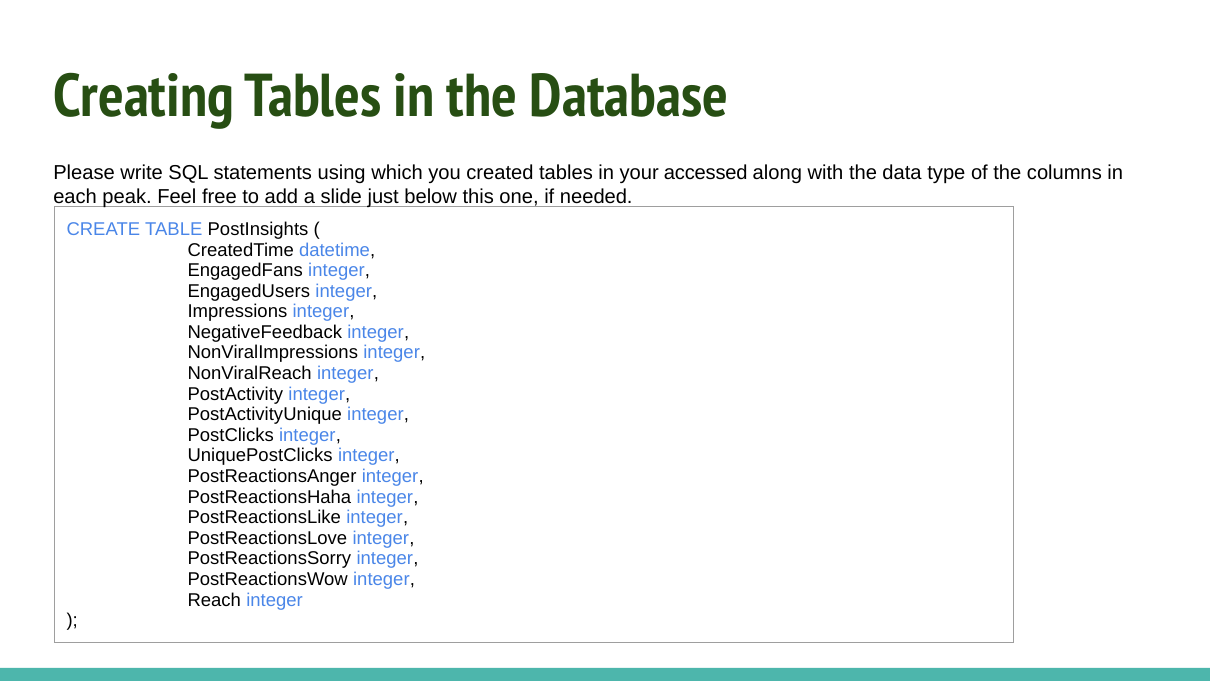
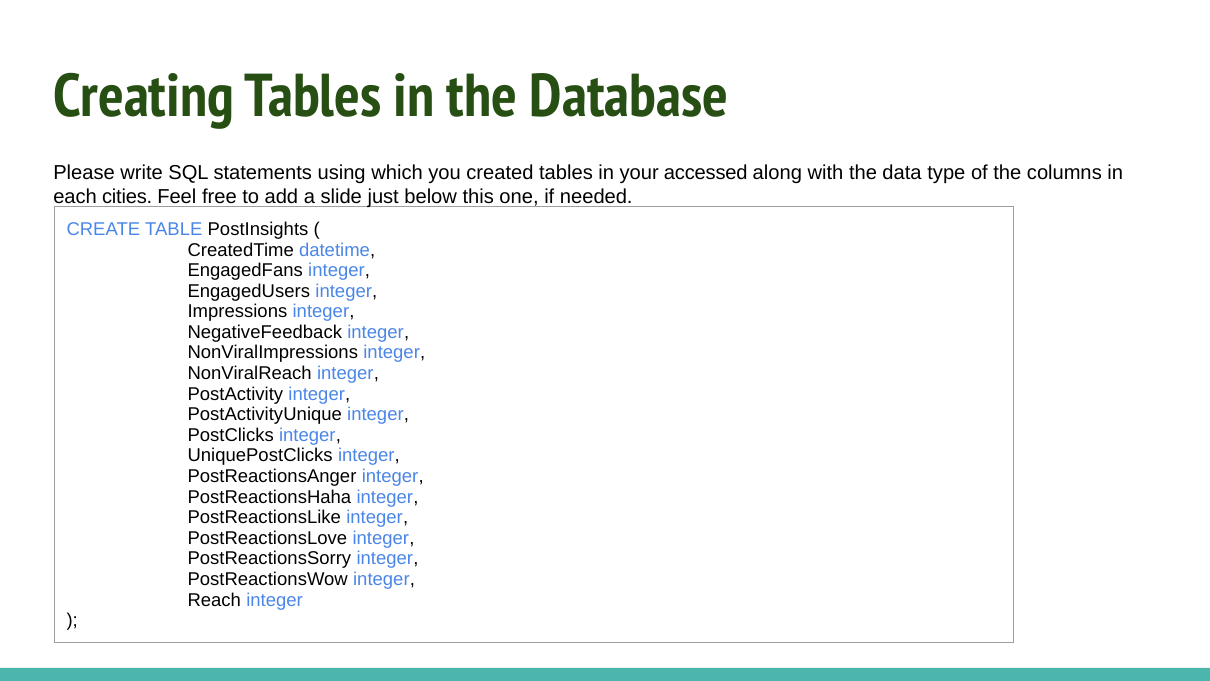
peak: peak -> cities (127, 197)
